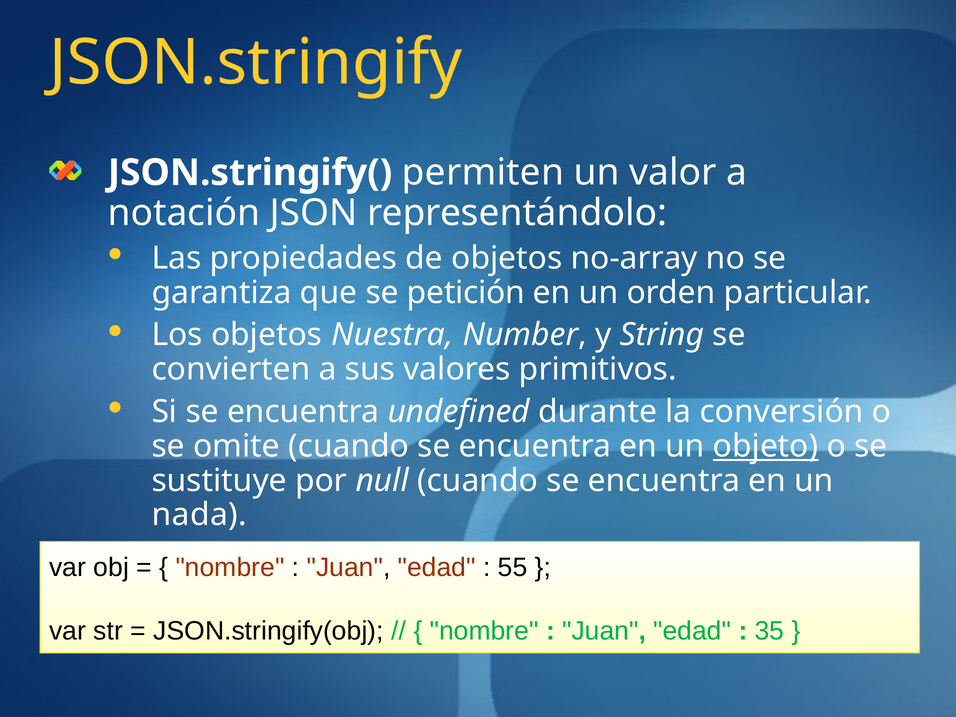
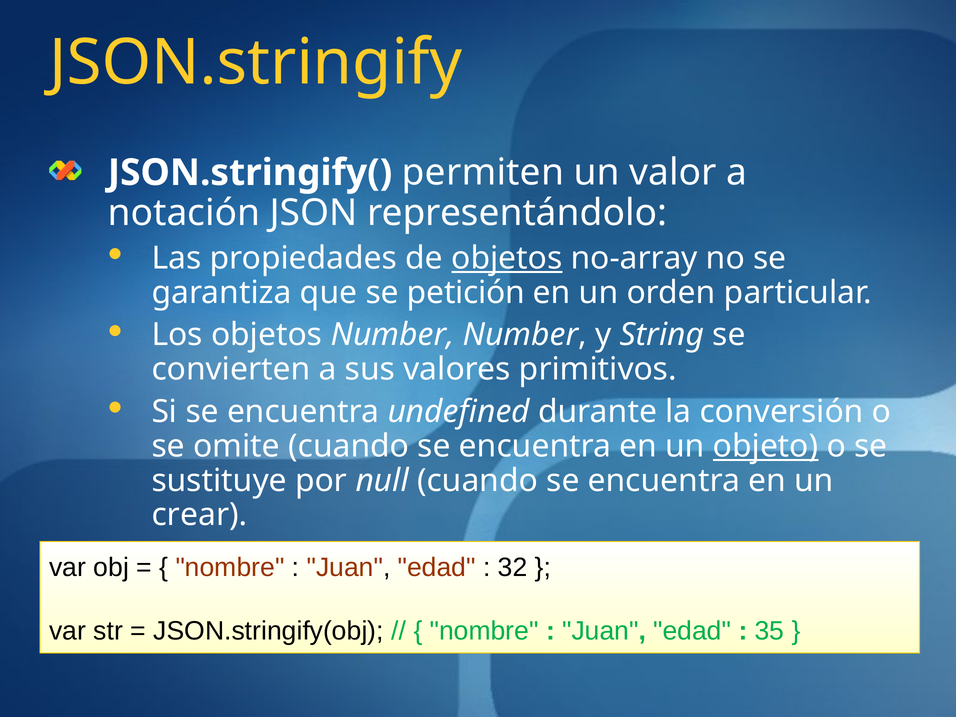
objetos underline: none -> present (507, 258)
objetos Nuestra: Nuestra -> Number (392, 335)
nada: nada -> crear (199, 515)
55: 55 -> 32 (513, 567)
